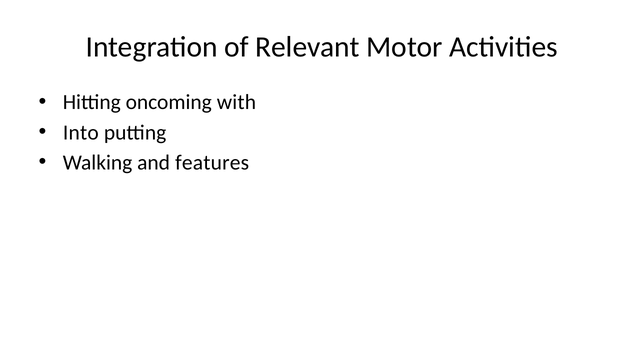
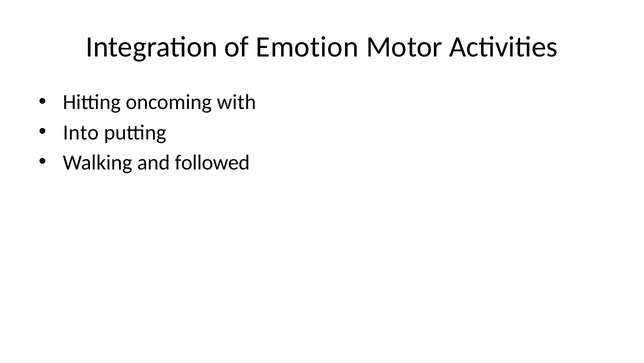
Relevant: Relevant -> Emotion (307, 47)
features: features -> followed (212, 162)
